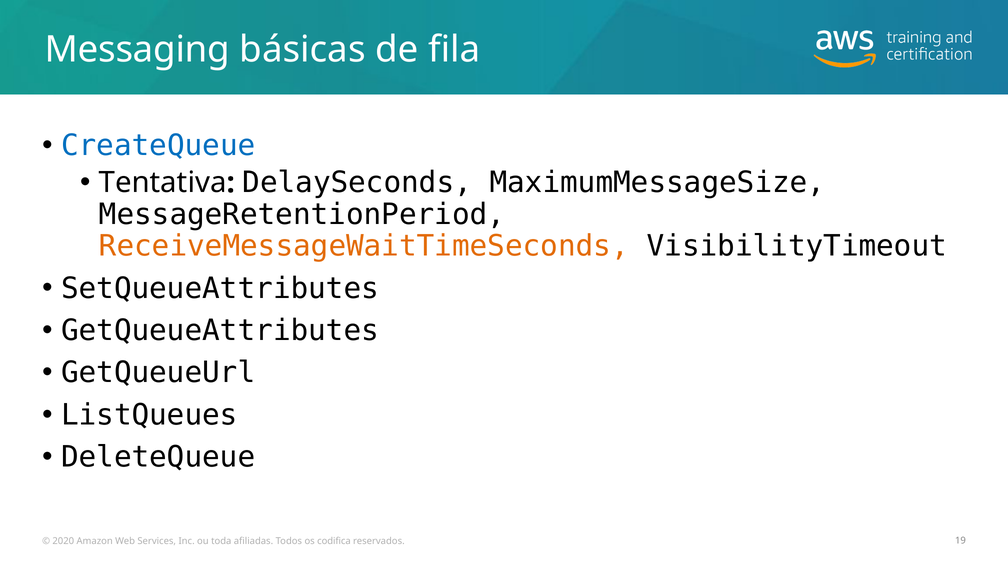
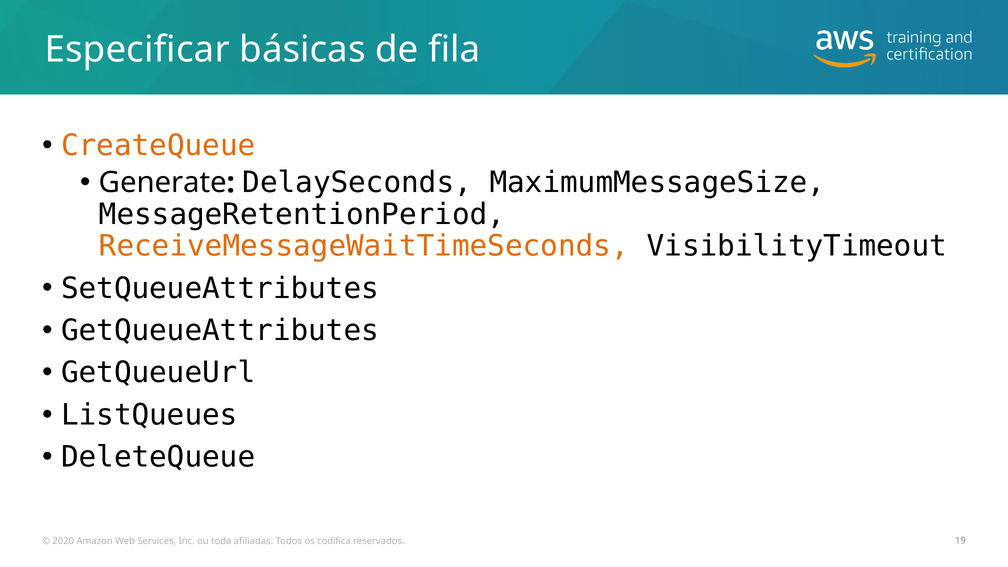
Messaging: Messaging -> Especificar (137, 50)
CreateQueue colour: blue -> orange (158, 146)
Tentativa: Tentativa -> Generate (163, 183)
